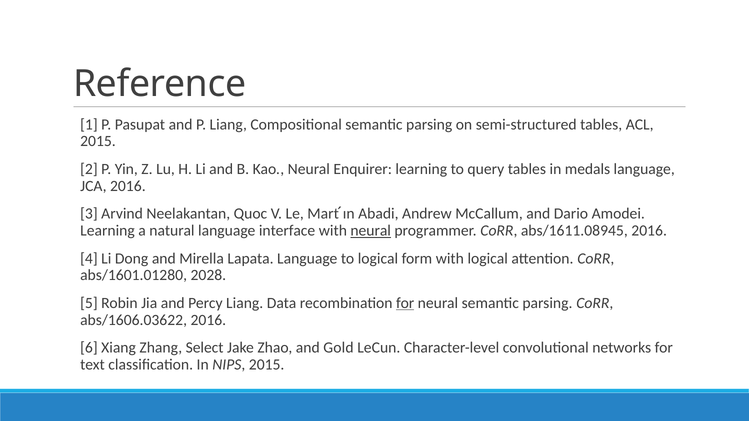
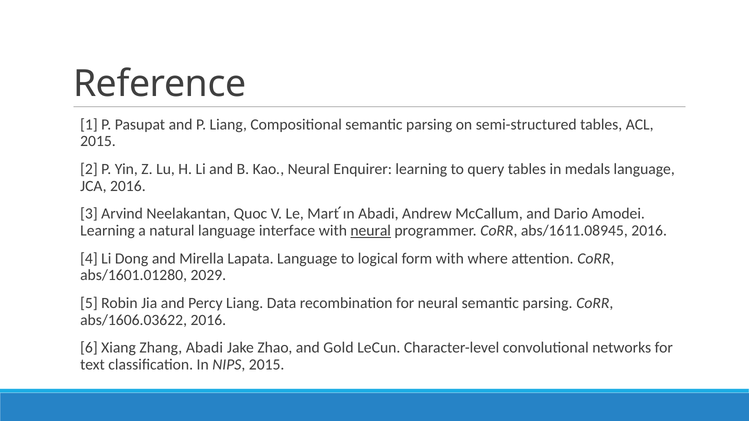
with logical: logical -> where (488, 259)
2028: 2028 -> 2029 (208, 275)
for underline: present -> none (405, 303)
Zhang Select: Select -> Abadi (204, 348)
